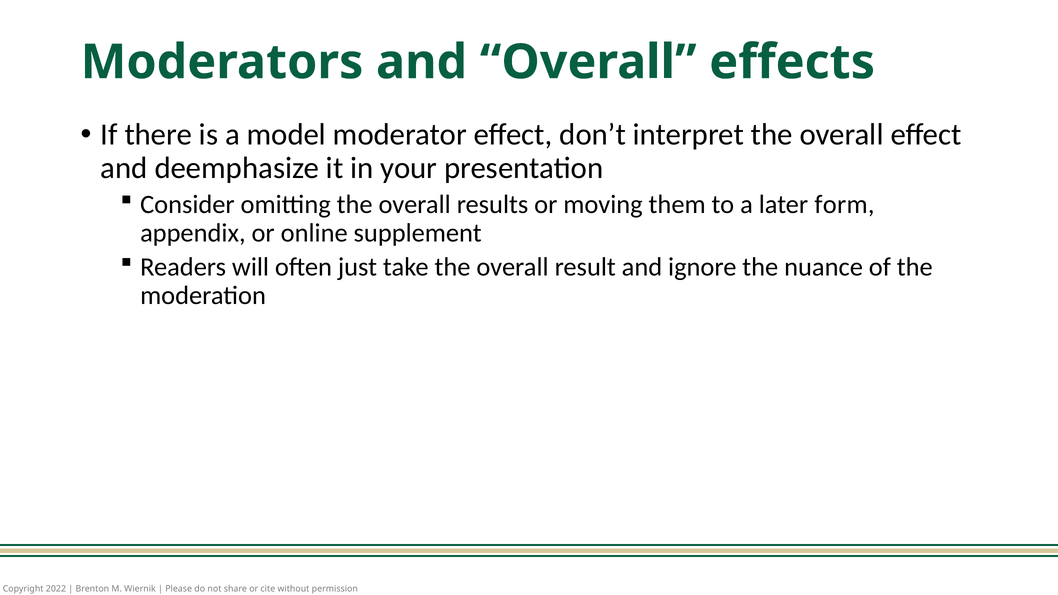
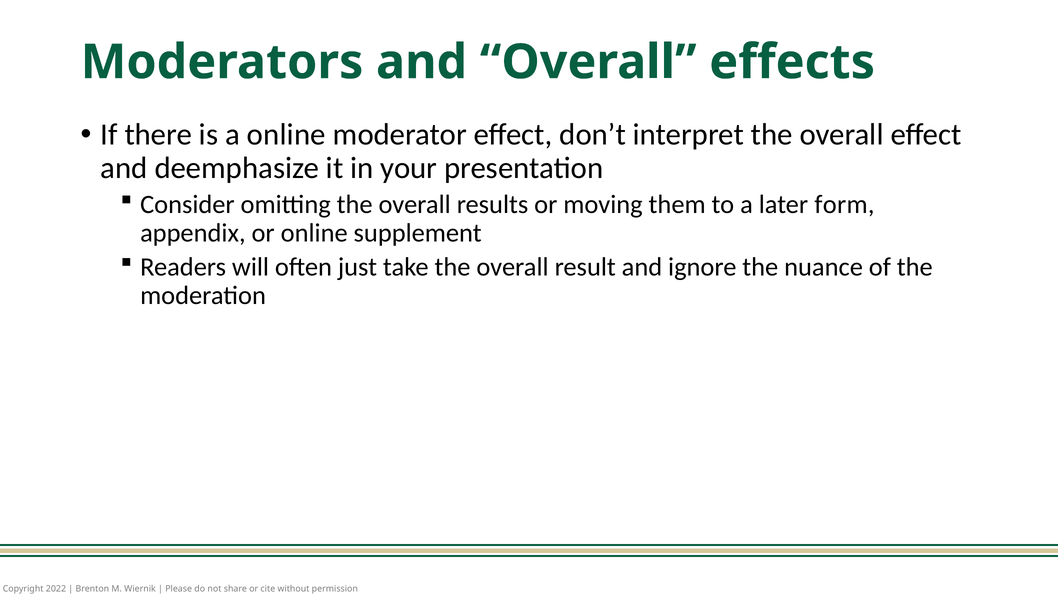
a model: model -> online (286, 135)
